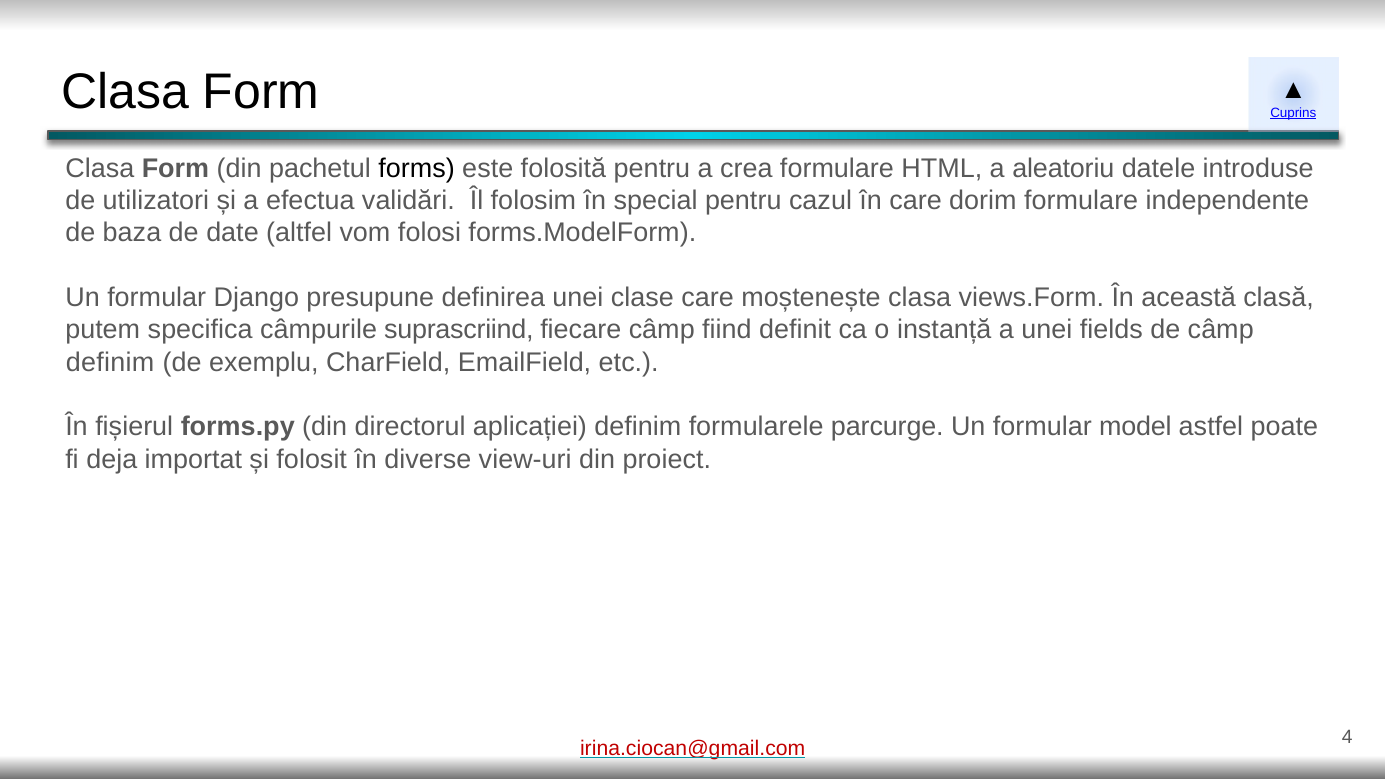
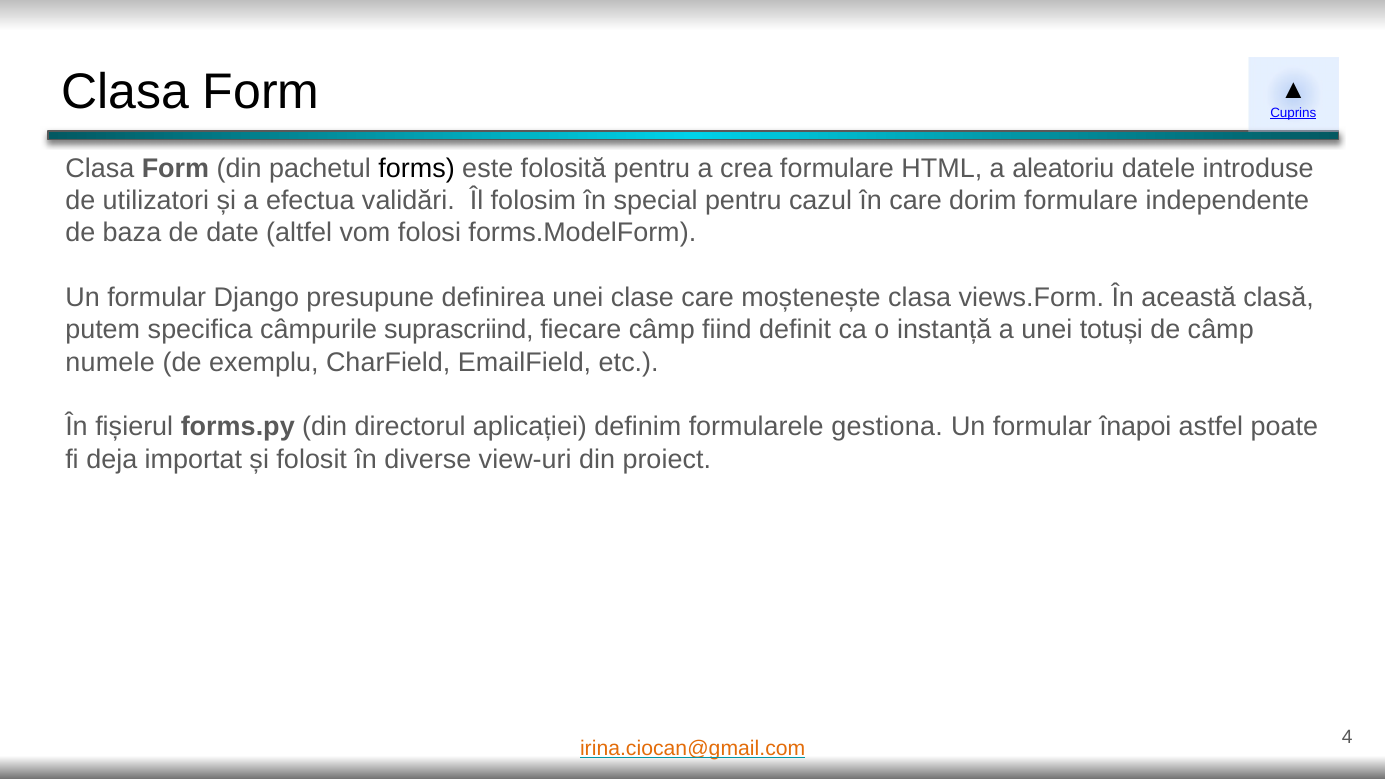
fields: fields -> totuși (1111, 330)
definim: definim -> numele (110, 362)
parcurge: parcurge -> gestiona (887, 427)
model: model -> înapoi (1135, 427)
irina.ciocan@gmail.com colour: red -> orange (693, 749)
